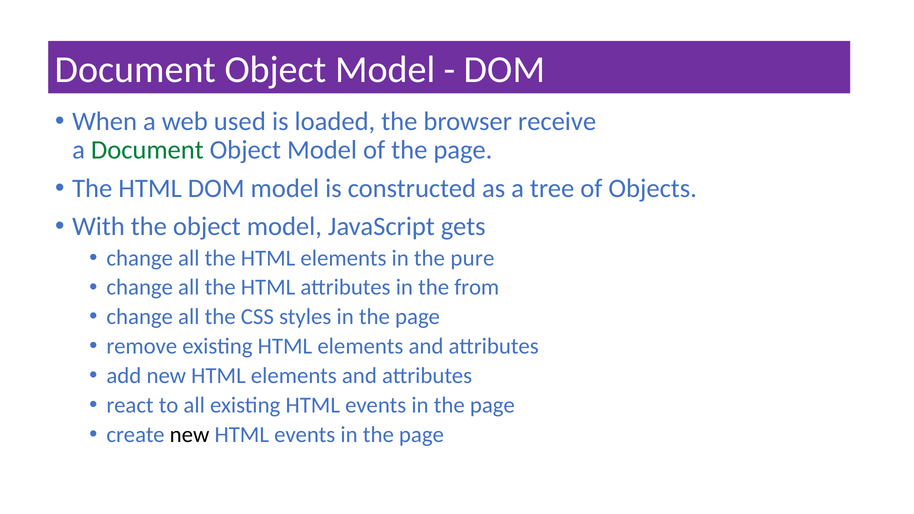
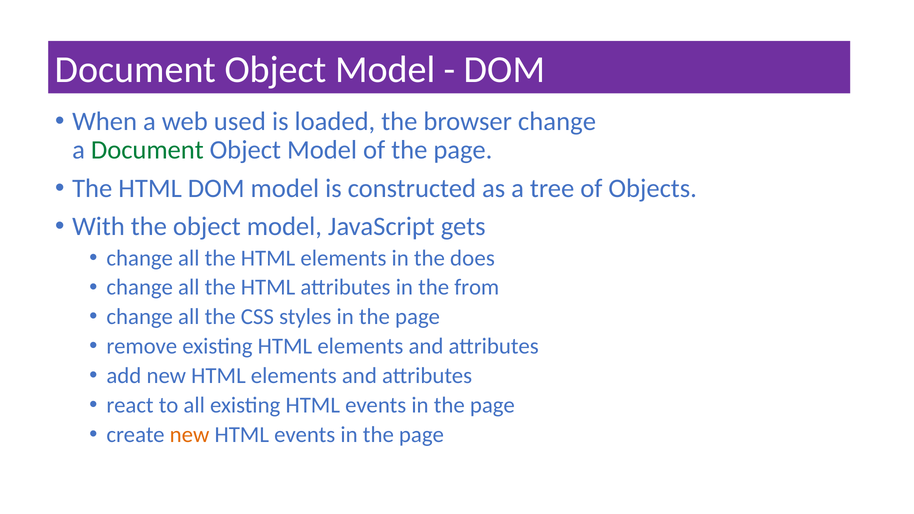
browser receive: receive -> change (557, 121)
pure: pure -> does (472, 258)
new colour: black -> orange (190, 435)
